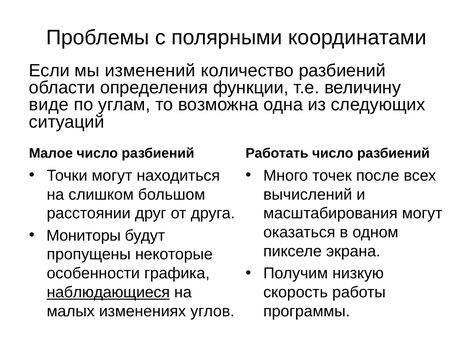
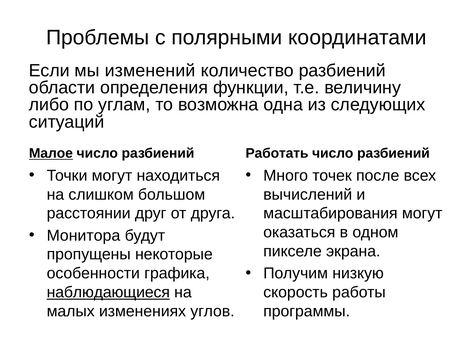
виде: виде -> либо (49, 105)
Малое underline: none -> present (51, 153)
Мониторы: Мониторы -> Монитора (83, 235)
